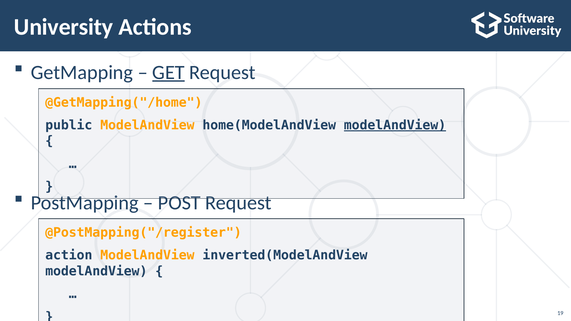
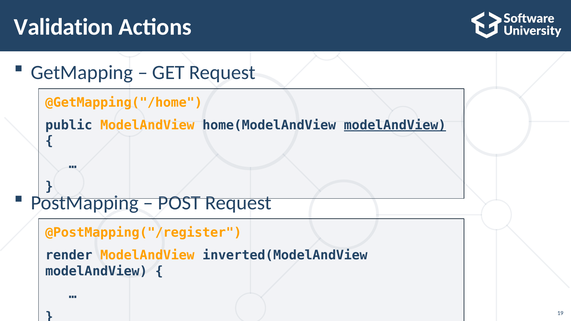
University: University -> Validation (64, 27)
GET underline: present -> none (169, 72)
action: action -> render (69, 255)
